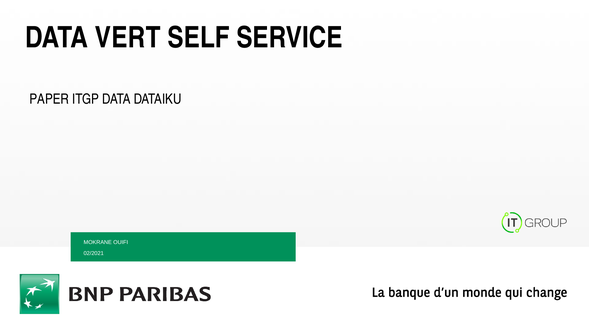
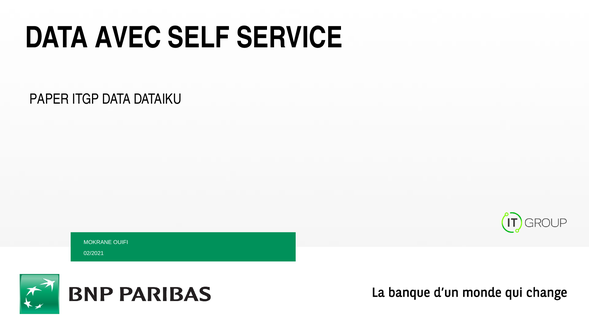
VERT: VERT -> AVEC (128, 38)
